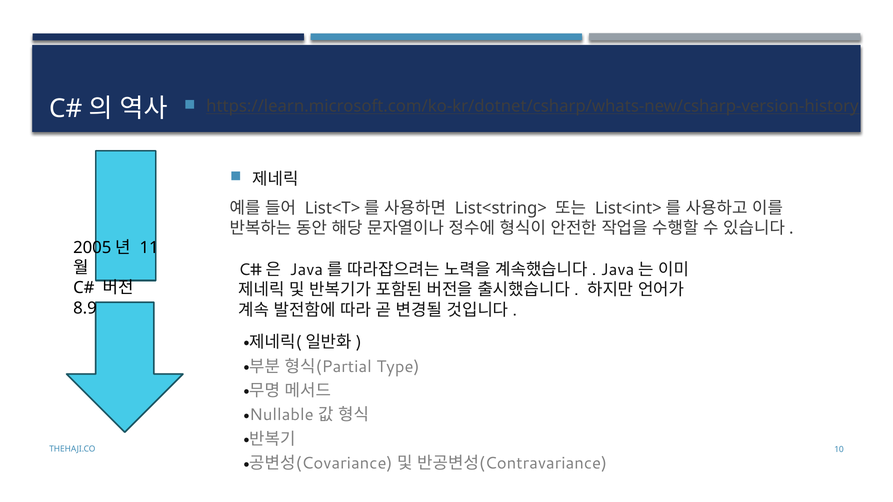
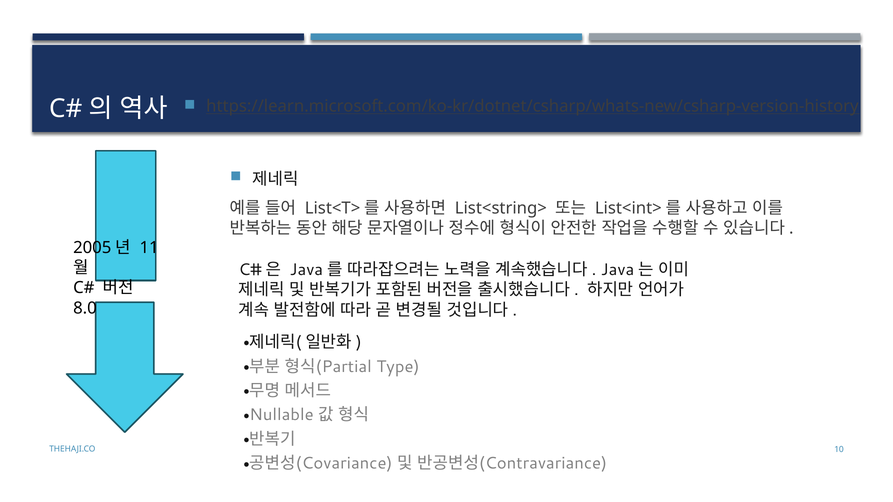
8.9: 8.9 -> 8.0 (85, 308)
